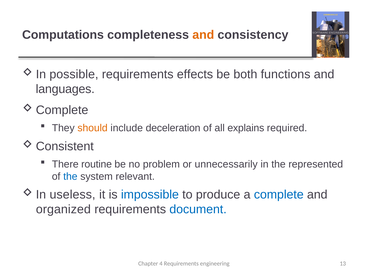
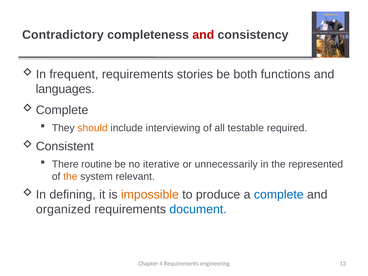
Computations: Computations -> Contradictory (63, 35)
and colour: orange -> red (203, 35)
possible: possible -> frequent (74, 74)
effects: effects -> stories (195, 74)
deceleration: deceleration -> interviewing (173, 128)
explains: explains -> testable (246, 128)
problem: problem -> iterative (161, 164)
the colour: blue -> orange (70, 176)
useless: useless -> defining (73, 195)
impossible colour: blue -> orange (150, 195)
